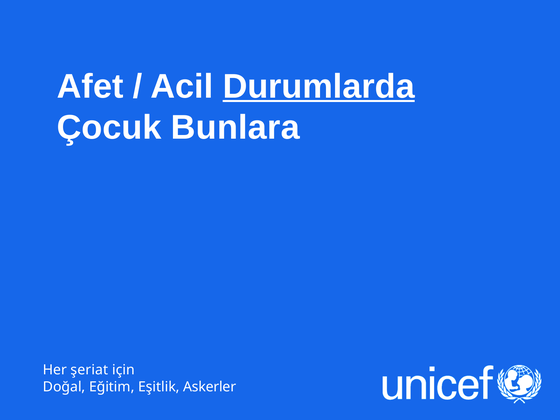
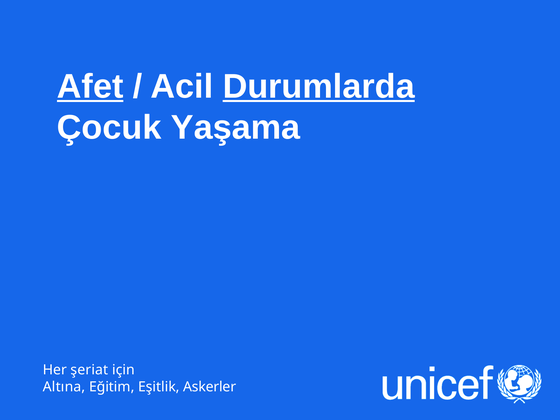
Afet underline: none -> present (90, 86)
Bunlara: Bunlara -> Yaşama (236, 127)
Doğal: Doğal -> Altına (64, 387)
